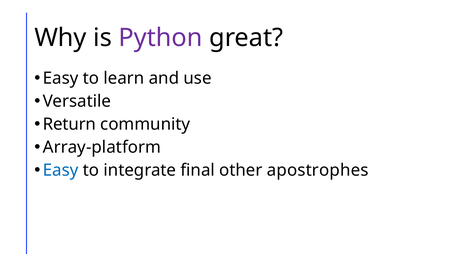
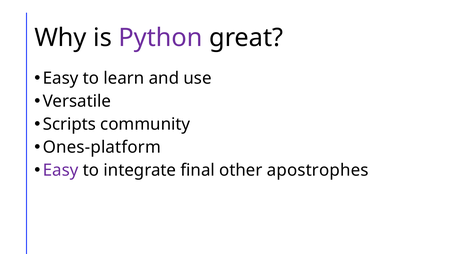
Return: Return -> Scripts (69, 124)
Array-platform: Array-platform -> Ones-platform (102, 147)
Easy colour: blue -> purple (61, 170)
